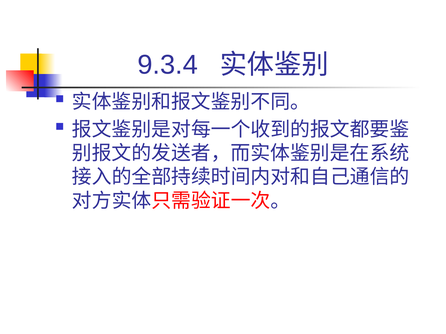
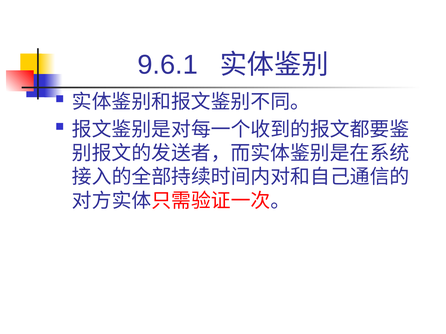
9.3.4: 9.3.4 -> 9.6.1 (168, 65)
